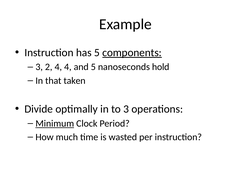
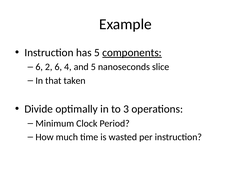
3: 3 -> 6 (39, 67)
2 4: 4 -> 6 (58, 67)
hold: hold -> slice (161, 67)
Minimum underline: present -> none (55, 124)
